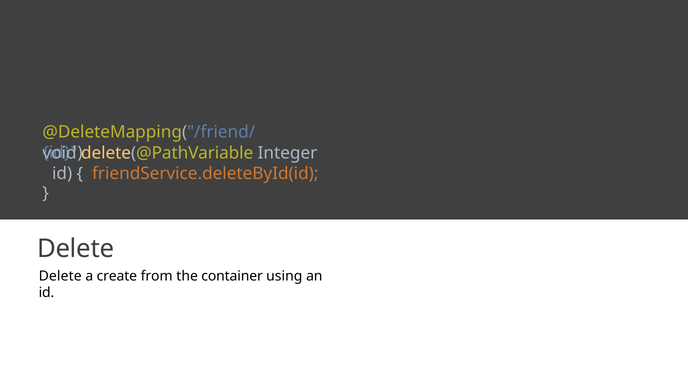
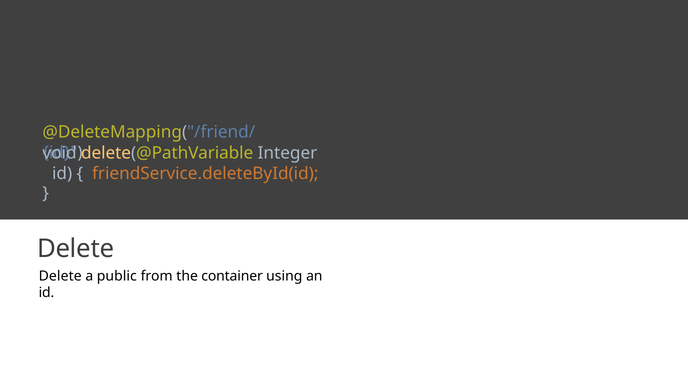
create: create -> public (117, 276)
